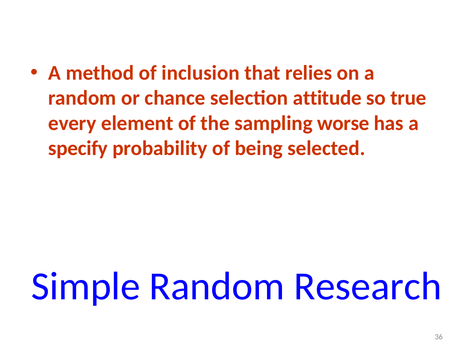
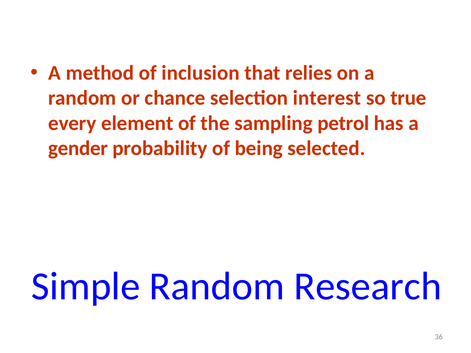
attitude: attitude -> interest (327, 98)
worse: worse -> petrol (343, 123)
specify: specify -> gender (78, 148)
